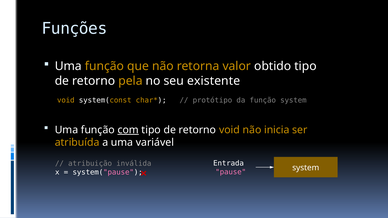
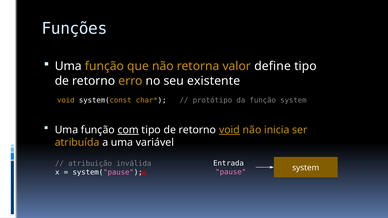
obtido: obtido -> define (273, 66)
pela: pela -> erro (131, 81)
void underline: none -> present (229, 130)
